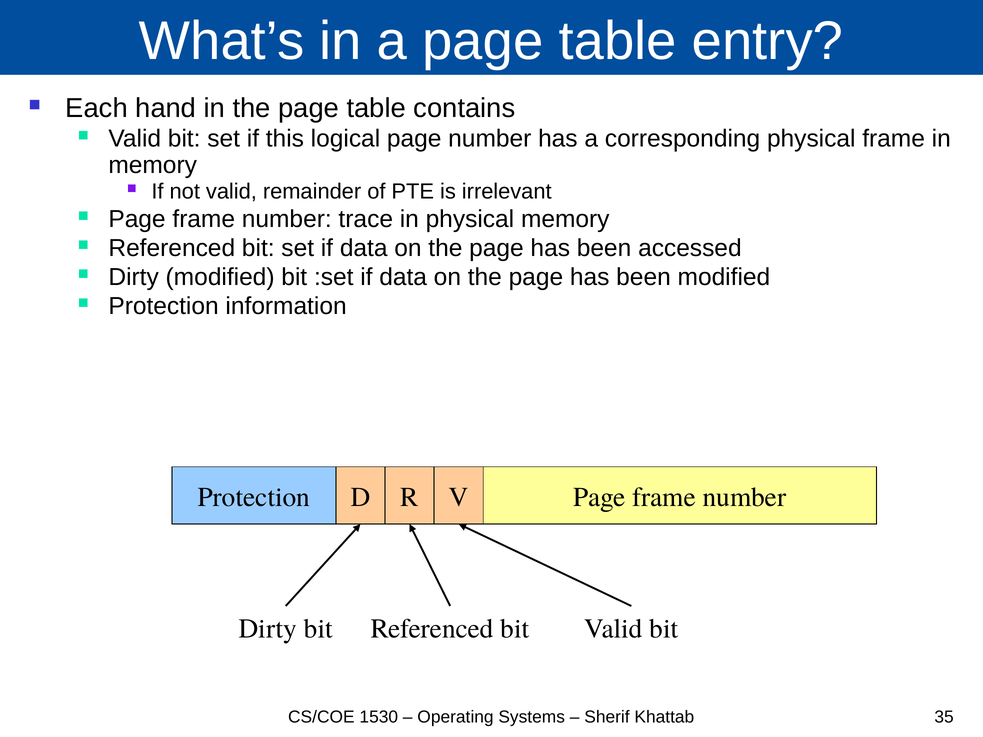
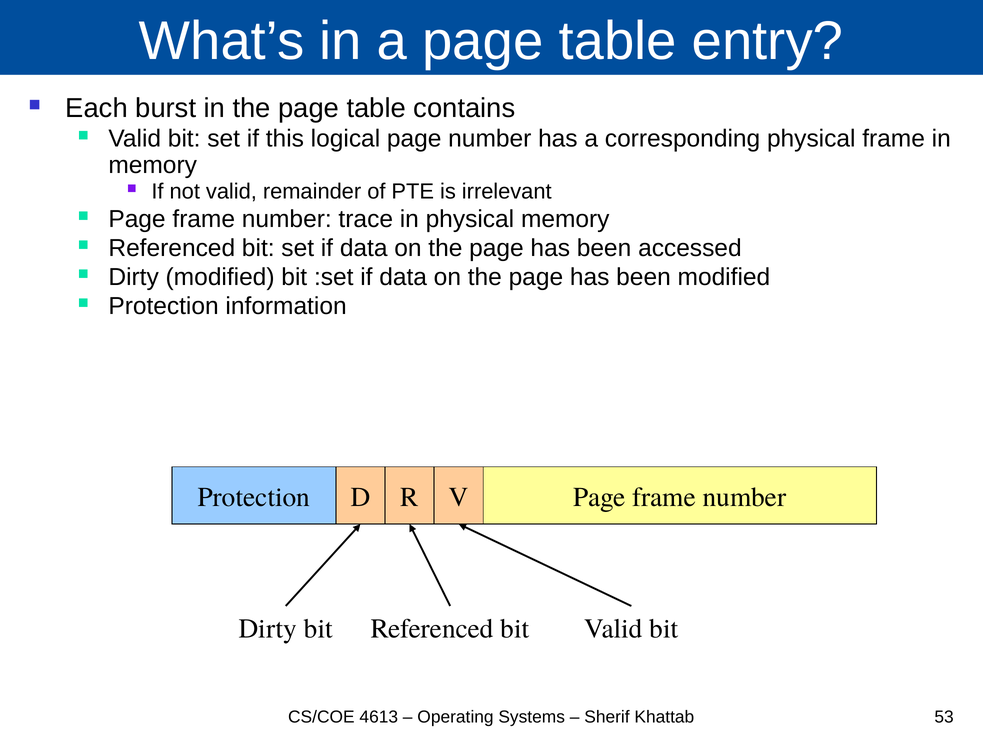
hand: hand -> burst (166, 108)
1530: 1530 -> 4613 (379, 717)
35: 35 -> 53 (944, 717)
